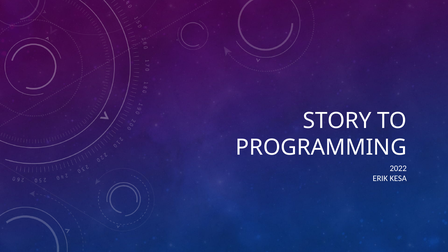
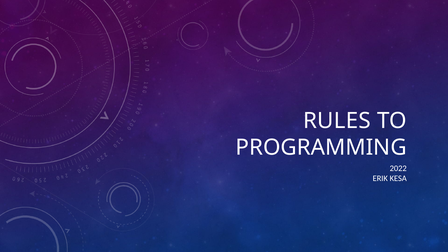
STORY: STORY -> RULES (337, 121)
